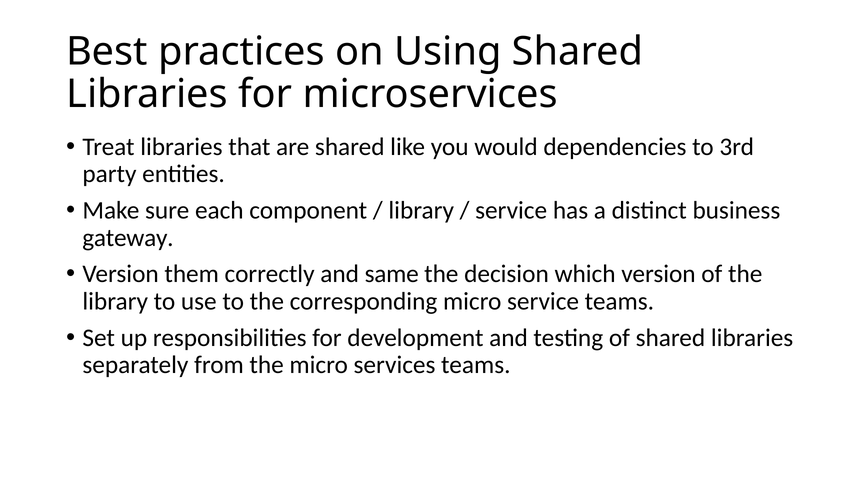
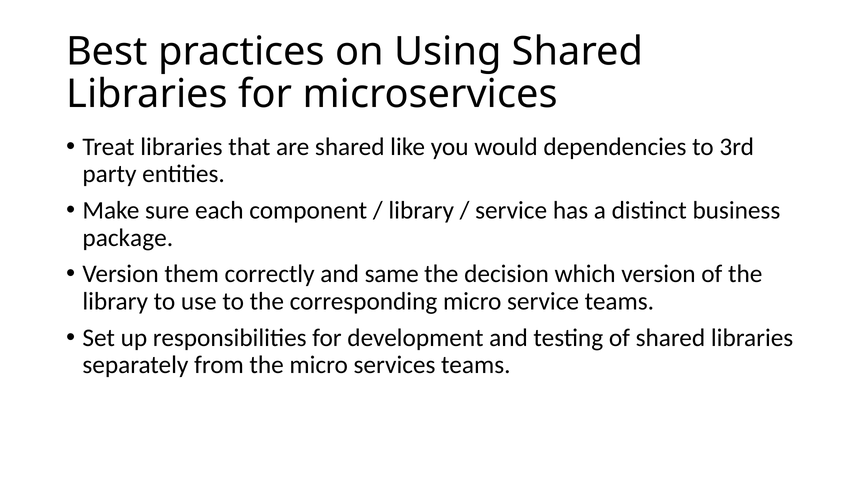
gateway: gateway -> package (128, 238)
